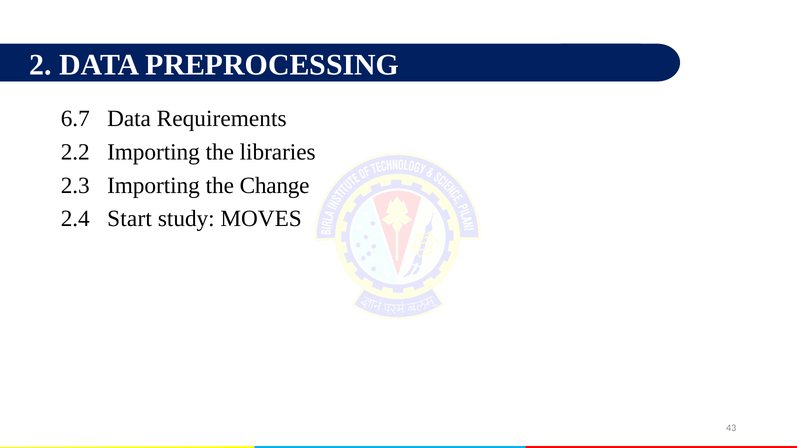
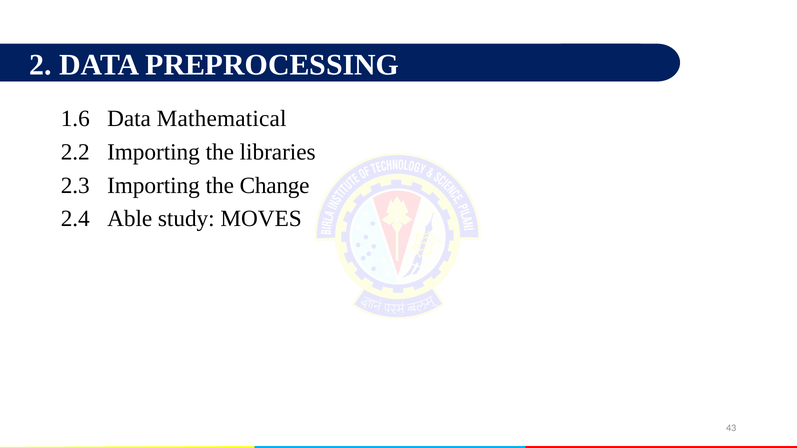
6.7: 6.7 -> 1.6 (75, 119)
Requirements: Requirements -> Mathematical (222, 119)
Start: Start -> Able (130, 219)
